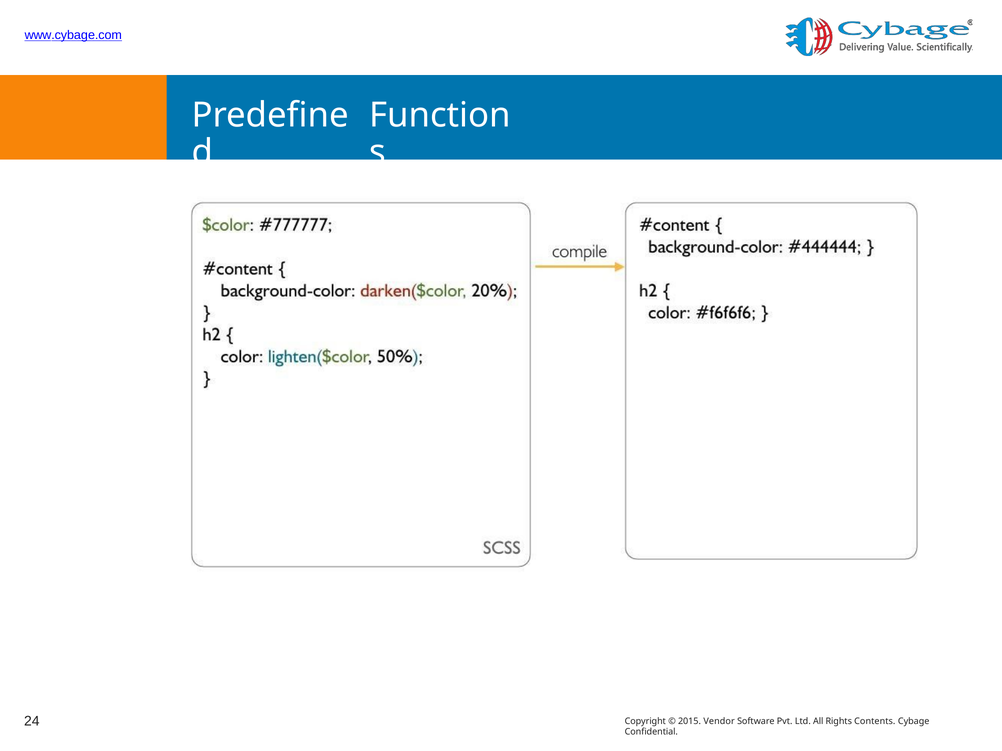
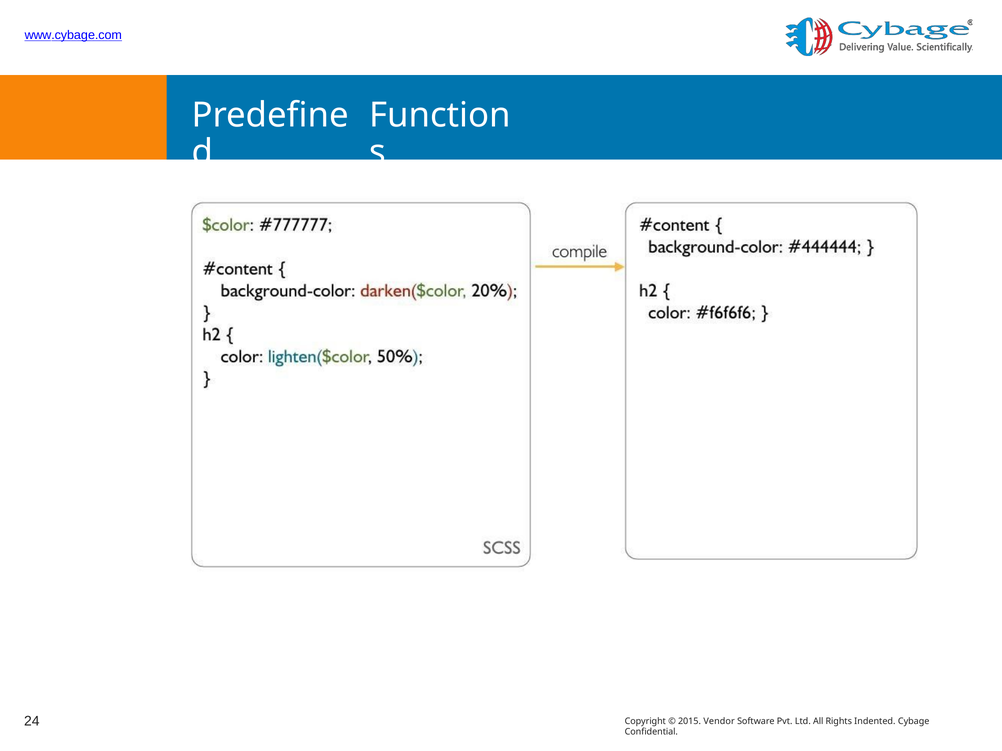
Contents: Contents -> Indented (875, 722)
